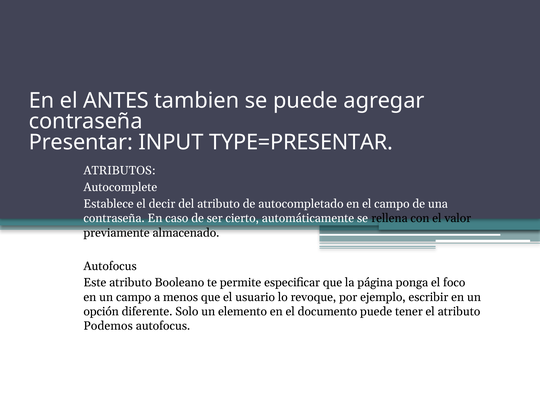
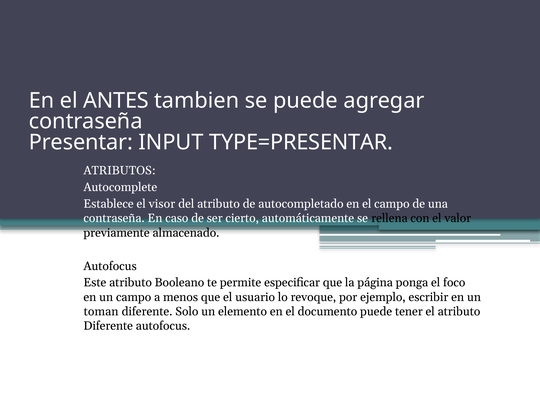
decir: decir -> visor (162, 204)
opción: opción -> toman (101, 311)
Podemos: Podemos -> Diferente (108, 326)
